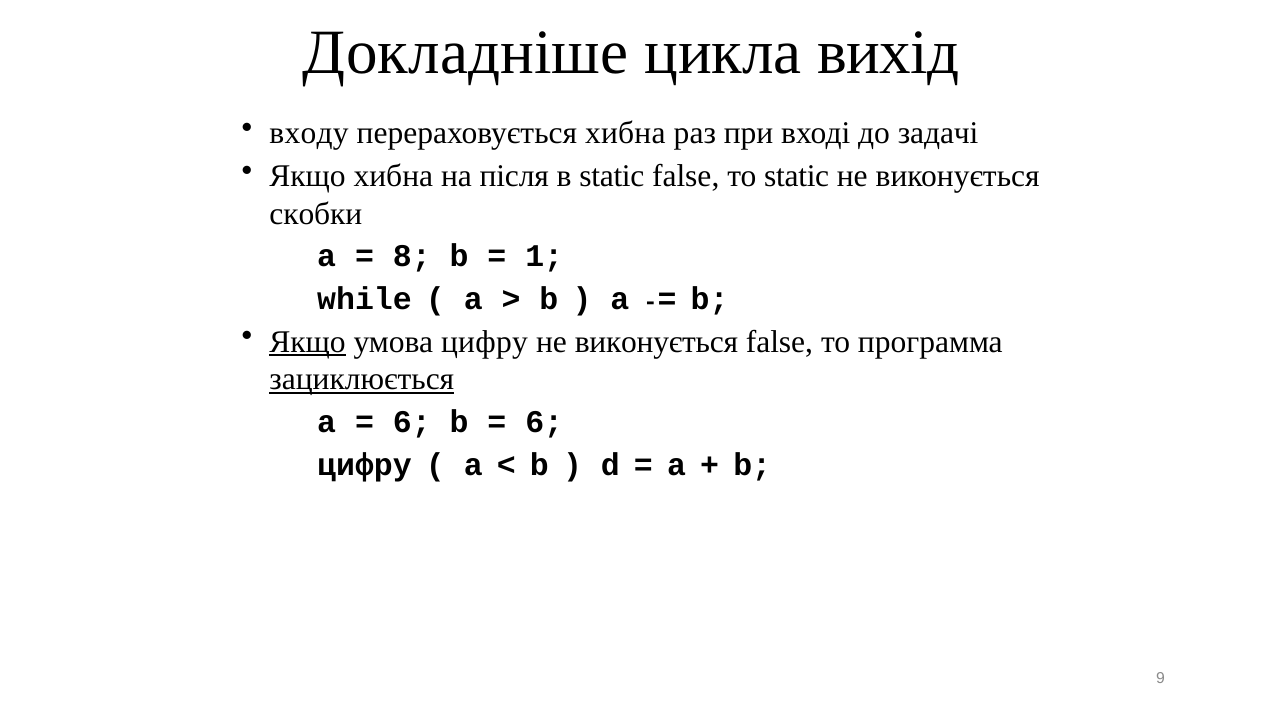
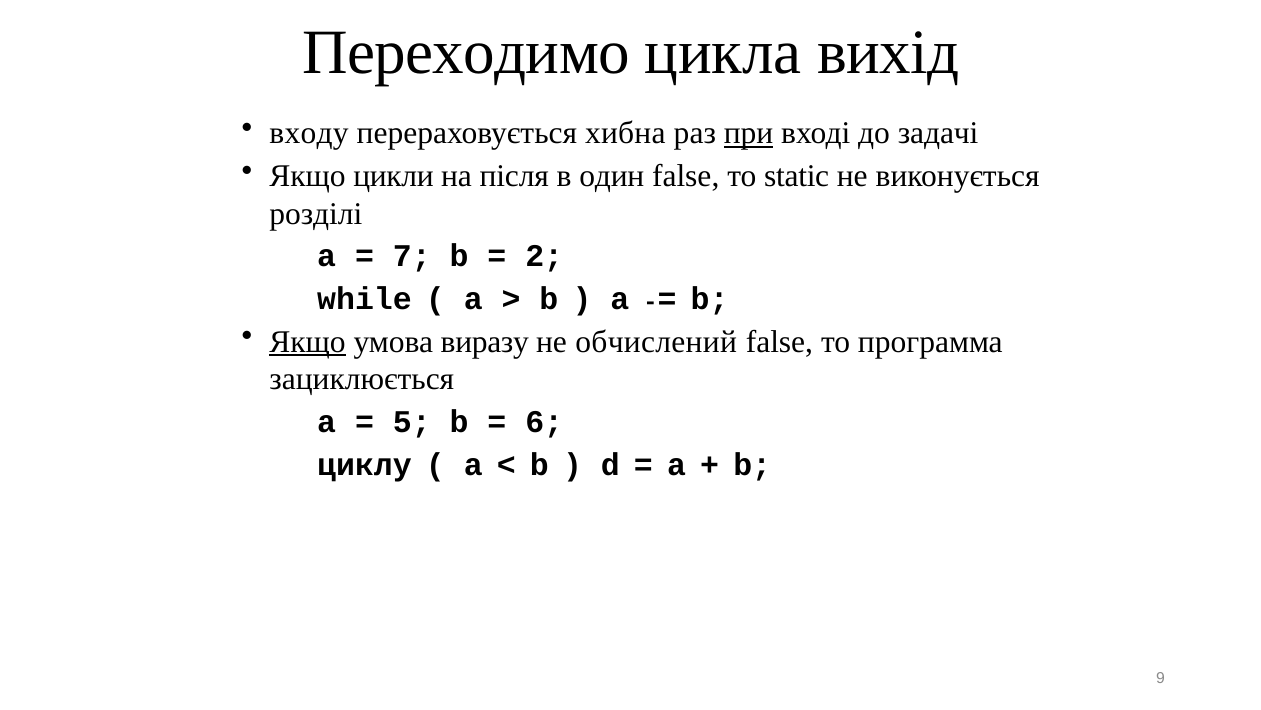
Докладніше: Докладніше -> Переходимо (466, 52)
при underline: none -> present (749, 133)
Якщо хибна: хибна -> цикли (394, 176)
в static: static -> один (612, 176)
скобки: скобки -> розділі (316, 214)
8: 8 -> 7 (412, 256)
1: 1 -> 2 (544, 256)
умова цифру: цифру -> виразу (485, 341)
виконується: виконується -> обчислений (656, 341)
зациклюється underline: present -> none (362, 379)
6: 6 -> 5 (412, 422)
цифру: цифру -> циклу (364, 464)
